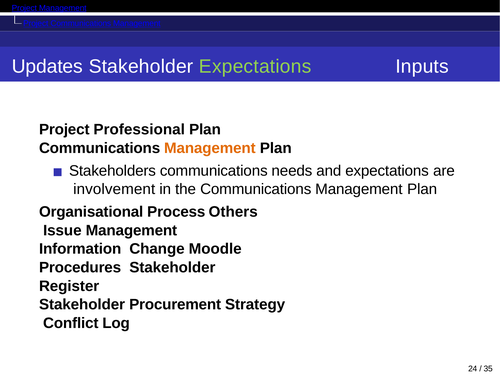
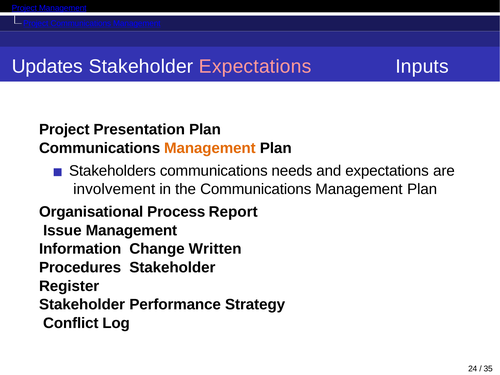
Expectations colour: light green -> pink (255, 67)
Professional: Professional -> Presentation (139, 130)
Others: Others -> Report (233, 212)
Moodle: Moodle -> Written (215, 249)
Procurement: Procurement -> Performance (175, 305)
